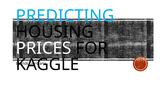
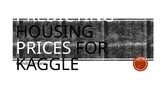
PREDICTING colour: light blue -> white (65, 16)
